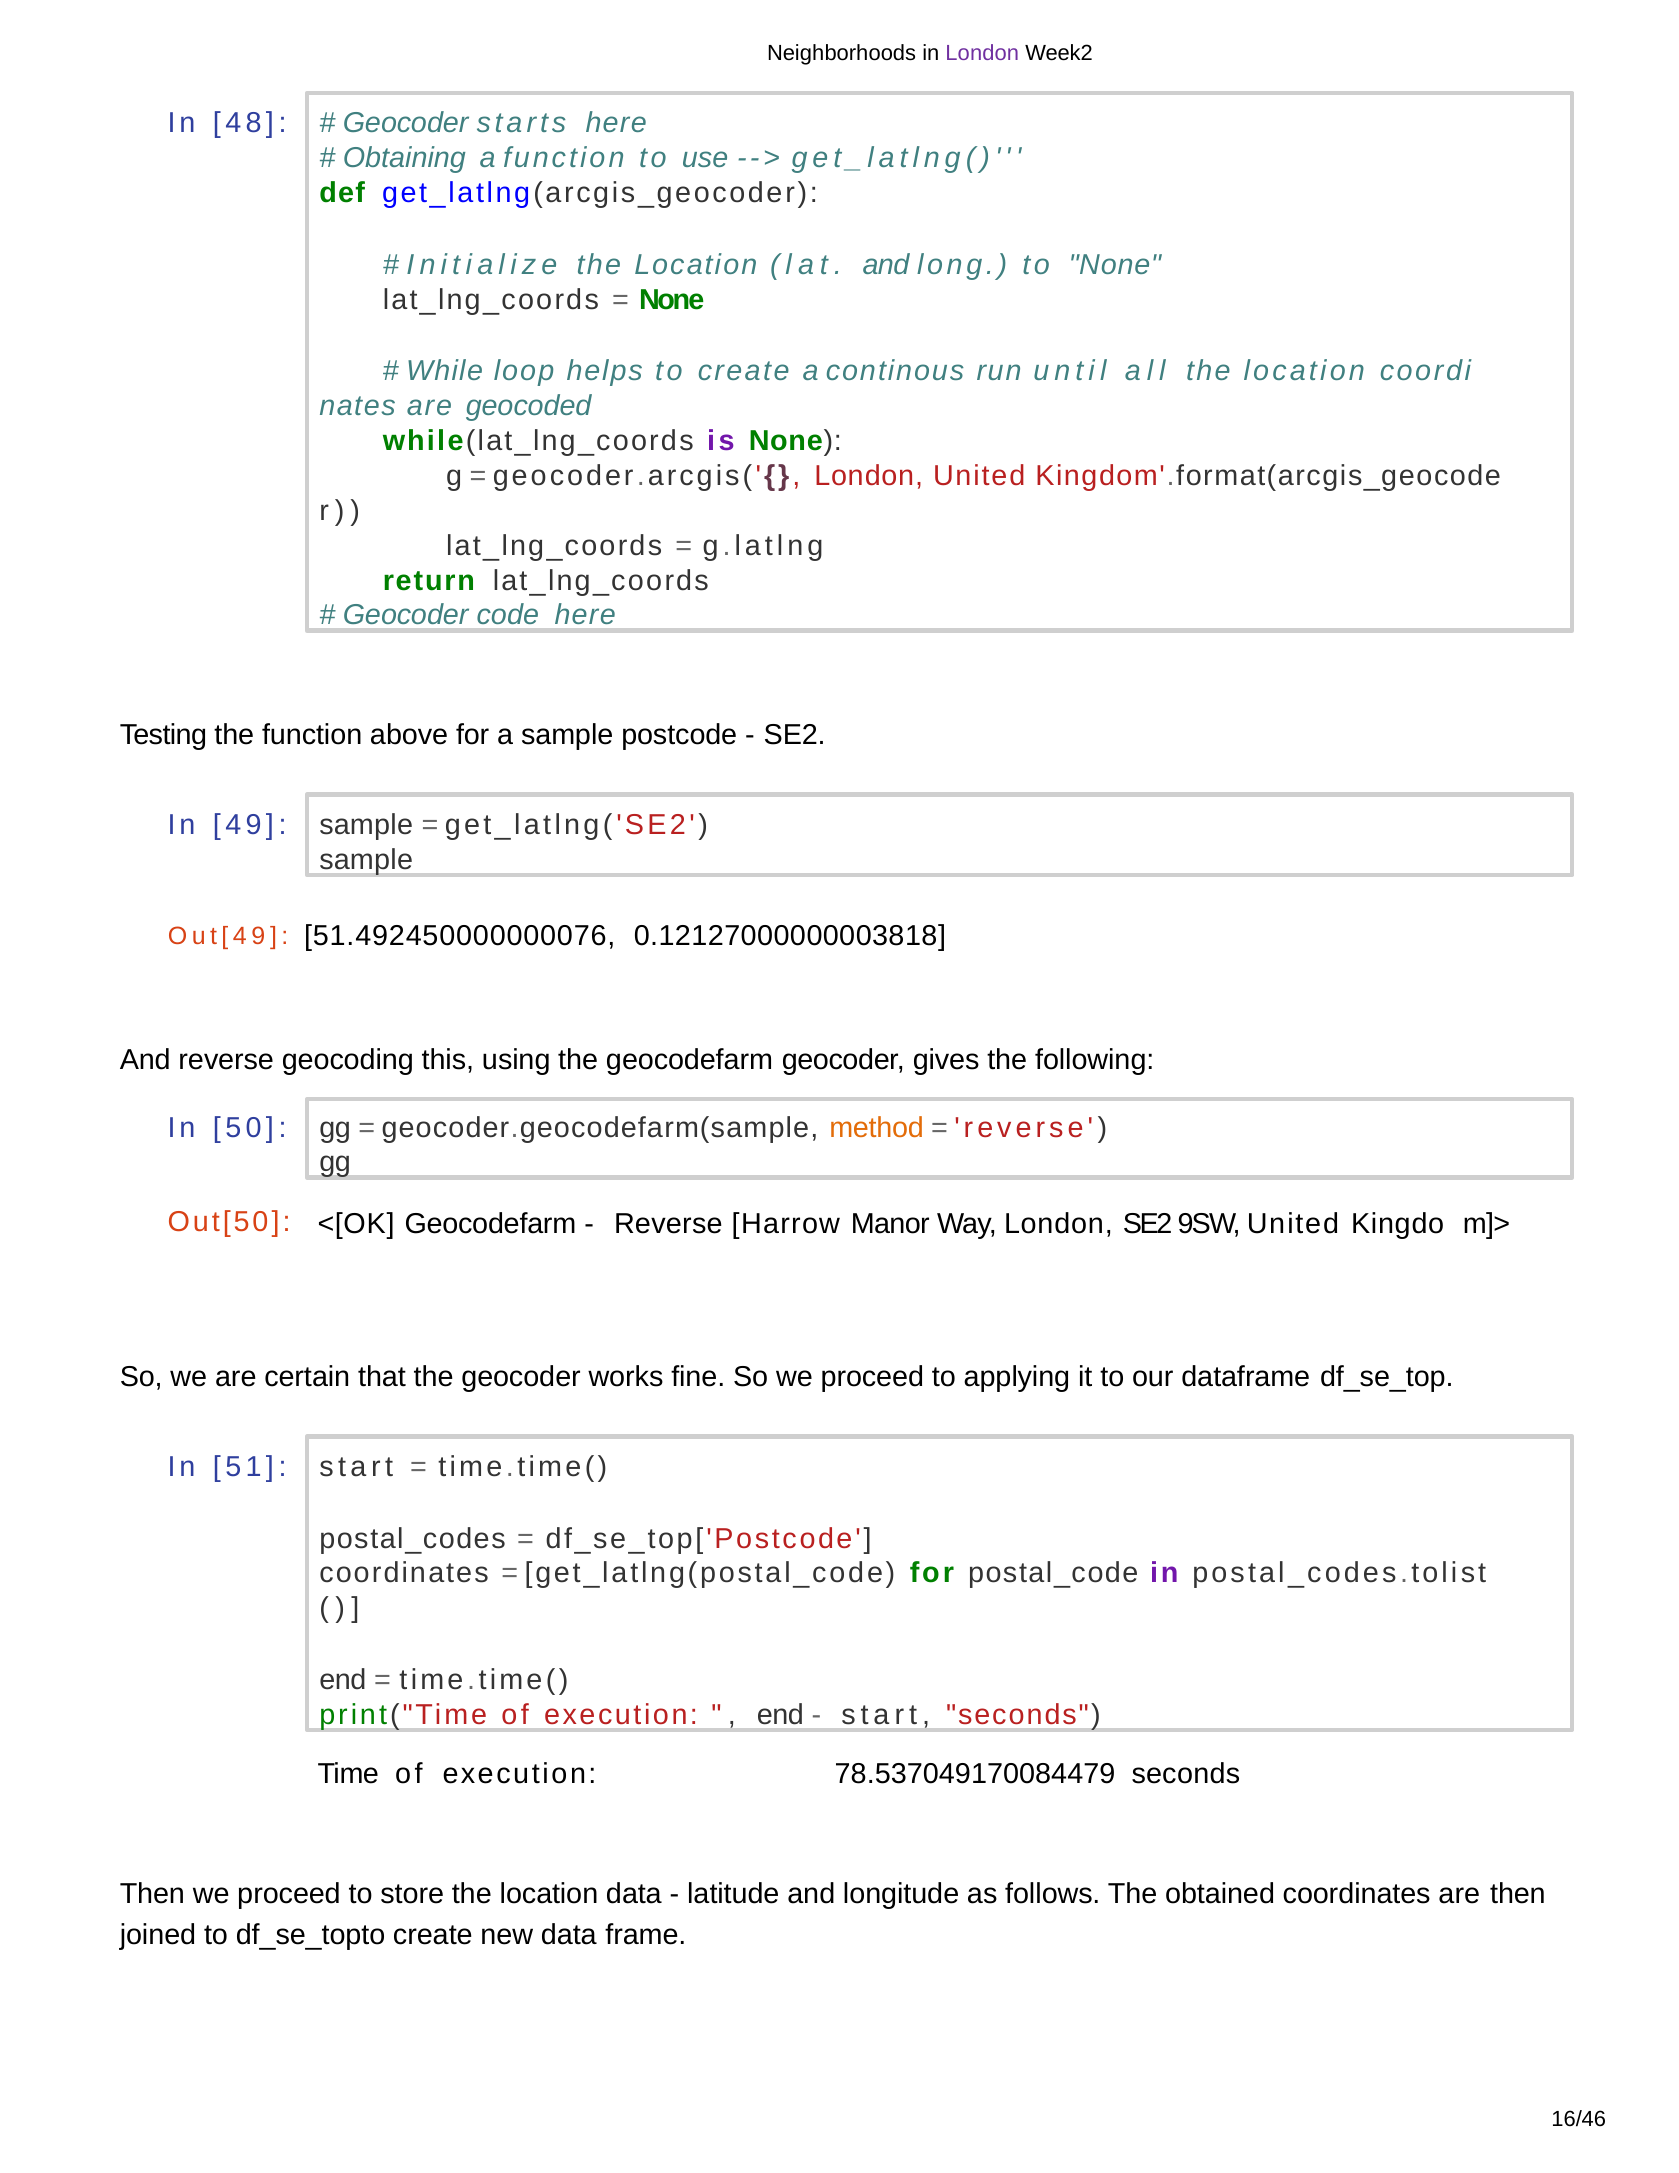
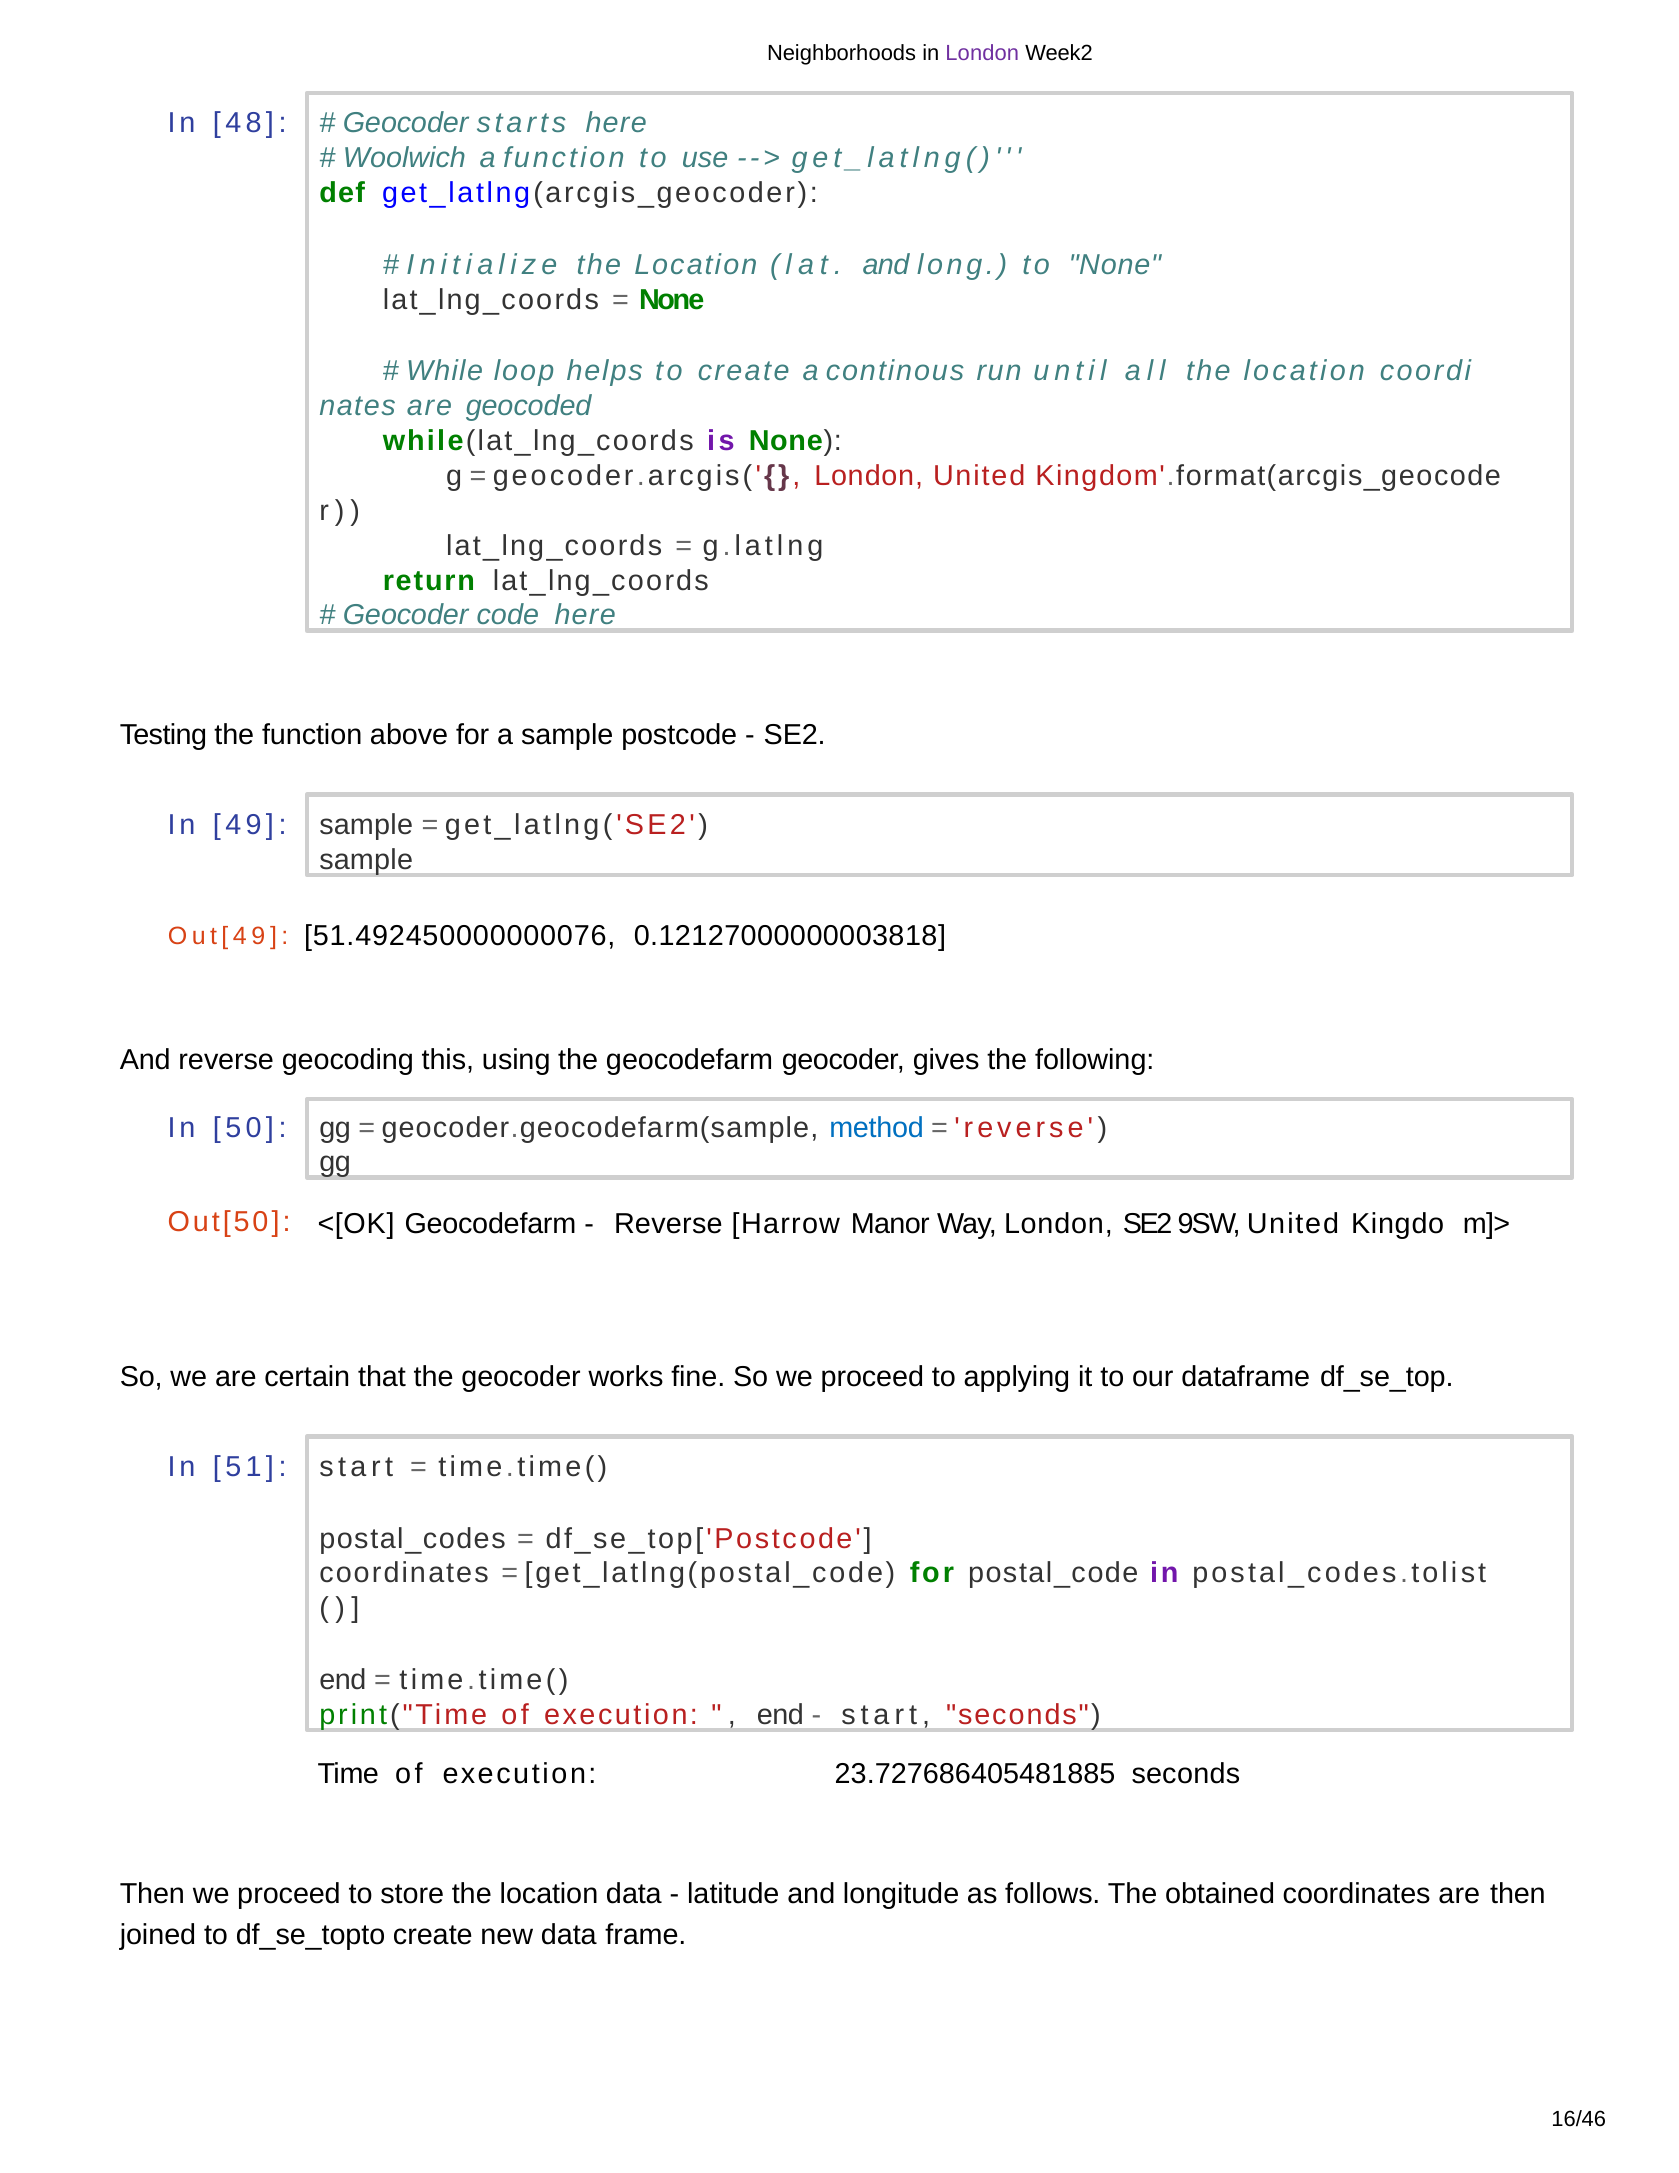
Obtaining: Obtaining -> Woolwich (404, 158)
method colour: orange -> blue (877, 1127)
78.537049170084479: 78.537049170084479 -> 23.727686405481885 (975, 1774)
